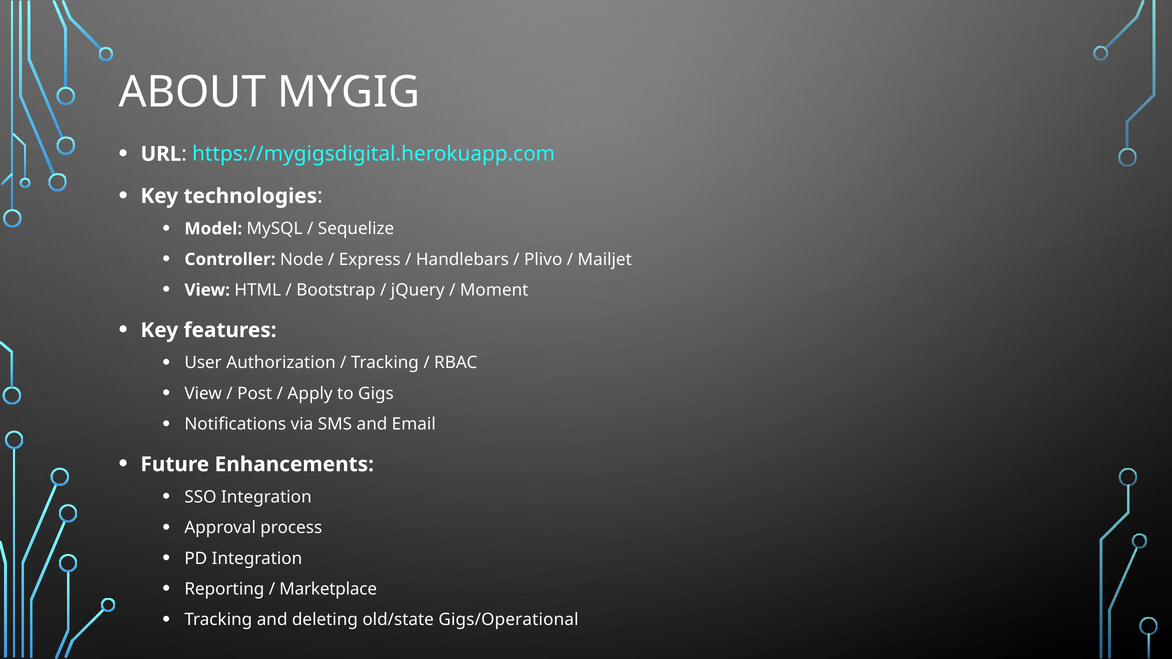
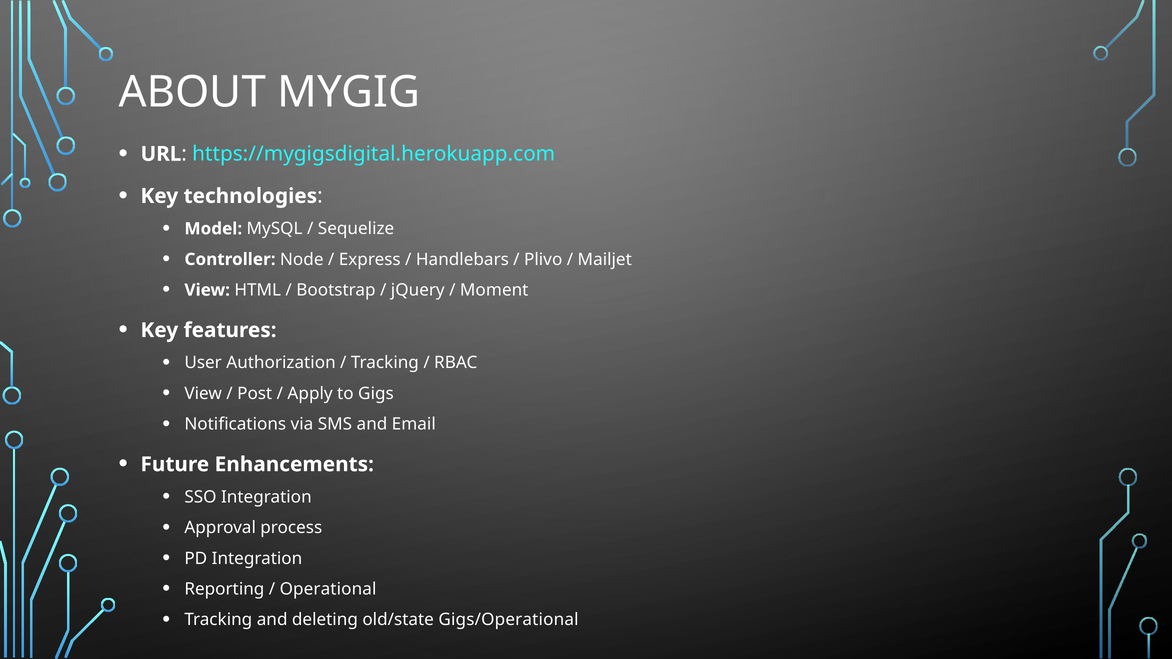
Marketplace: Marketplace -> Operational (328, 589)
